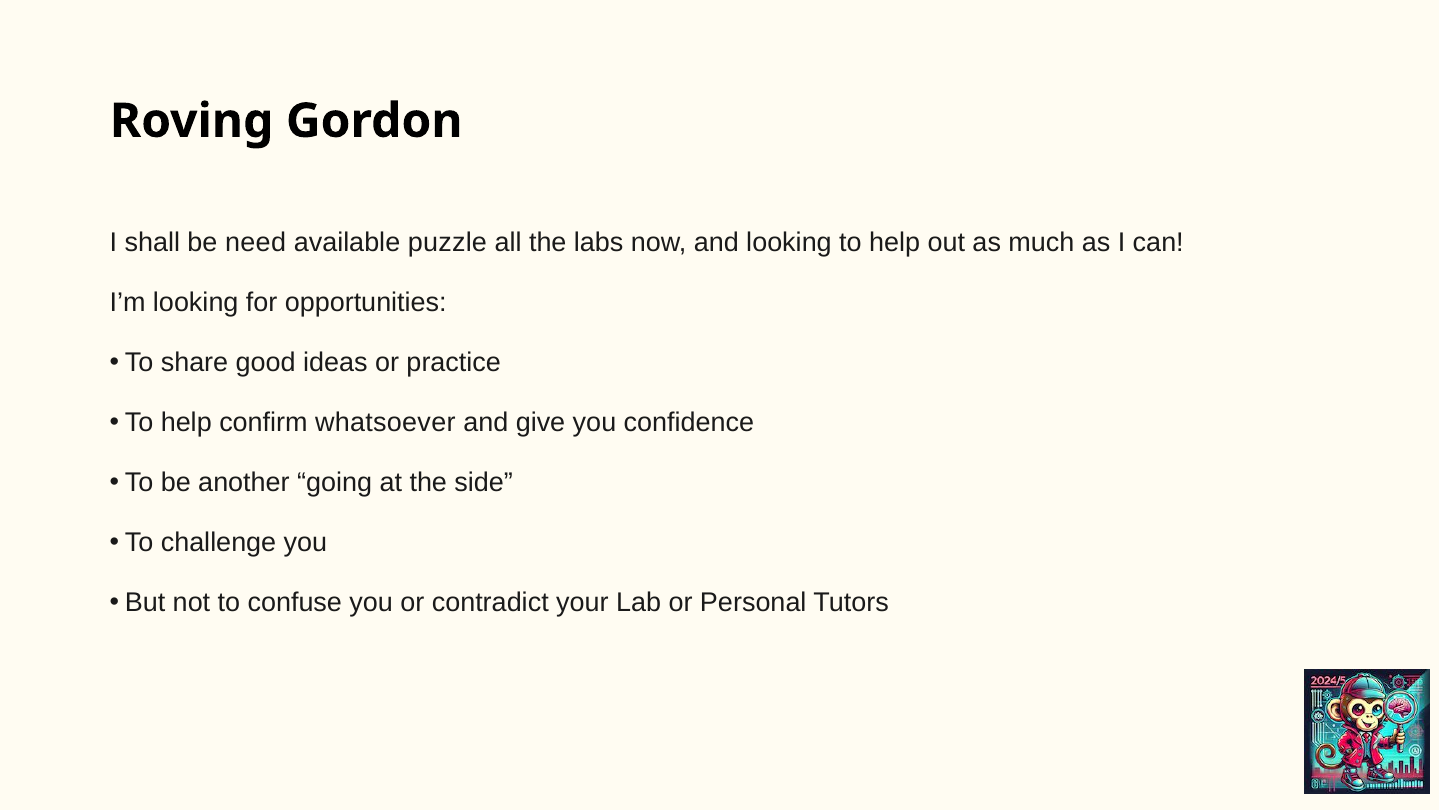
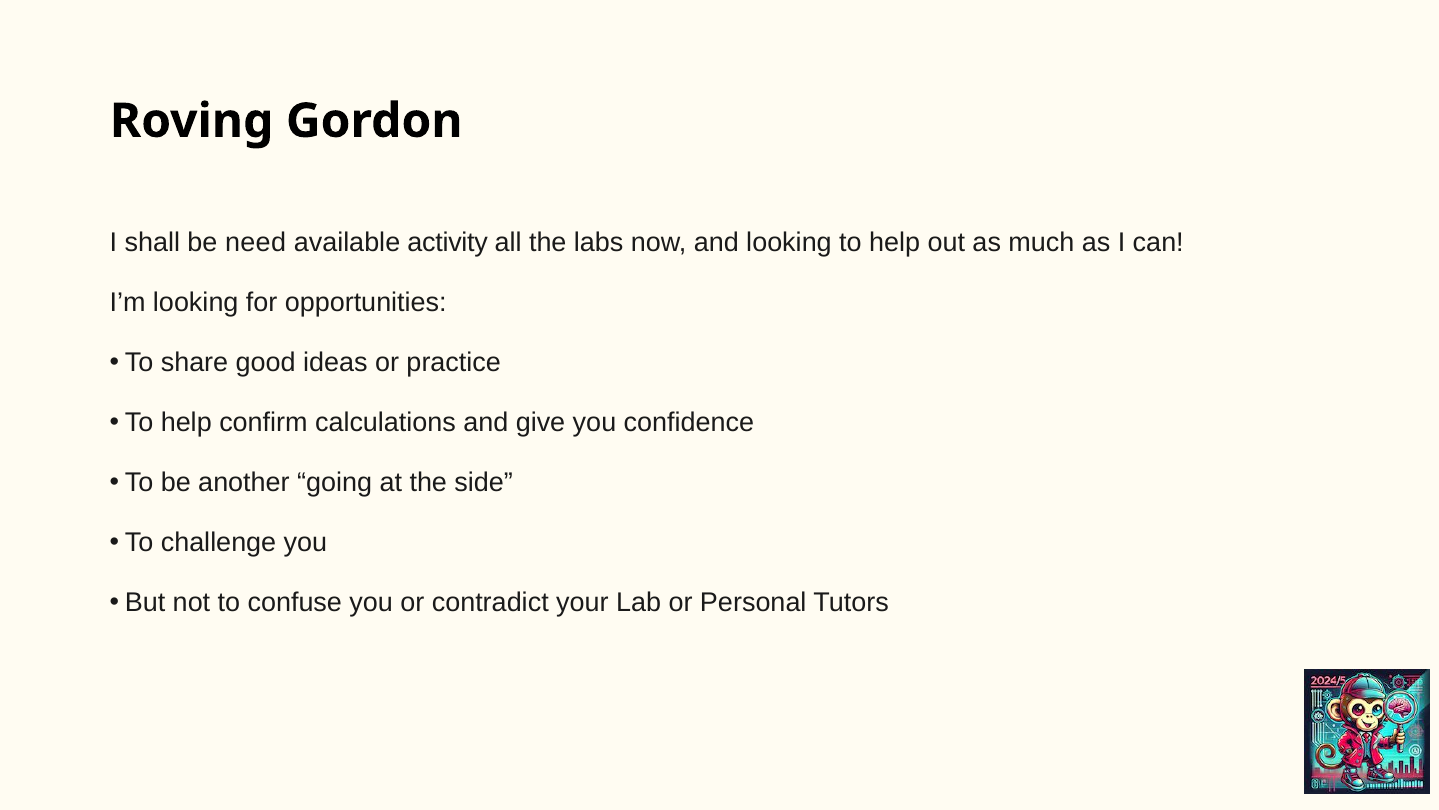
puzzle: puzzle -> activity (448, 243)
whatsoever: whatsoever -> calculations (385, 422)
